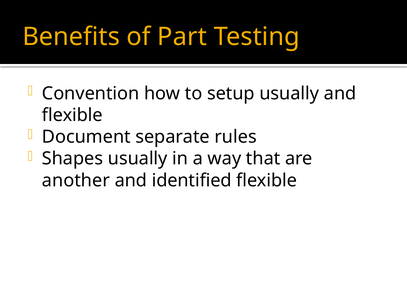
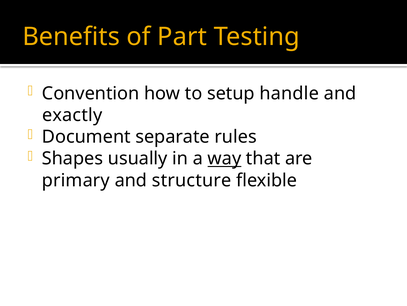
setup usually: usually -> handle (289, 93)
flexible: flexible -> exactly (72, 115)
way underline: none -> present (224, 158)
another: another -> primary (76, 180)
identified: identified -> structure (192, 180)
